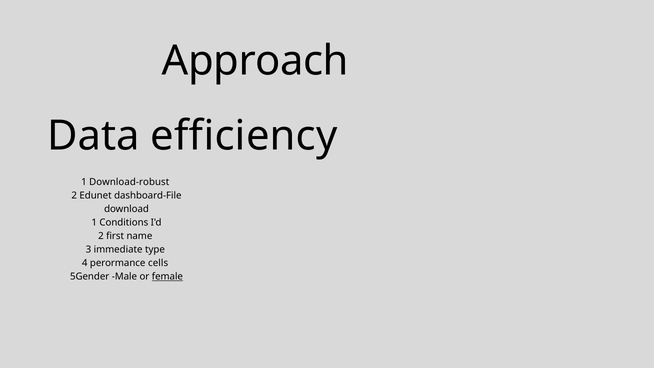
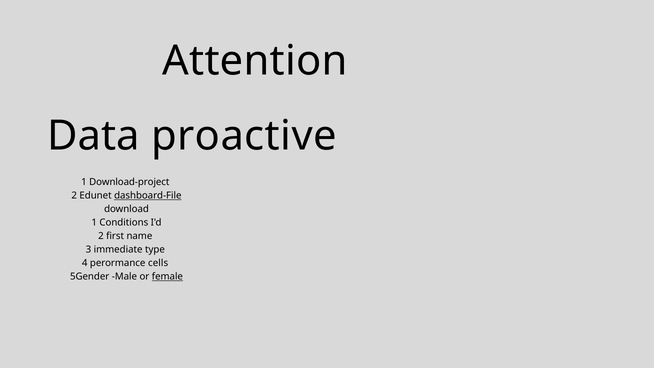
Approach: Approach -> Attention (255, 61)
efficiency: efficiency -> proactive (244, 136)
Download-robust: Download-robust -> Download-project (129, 182)
dashboard-File underline: none -> present (148, 195)
